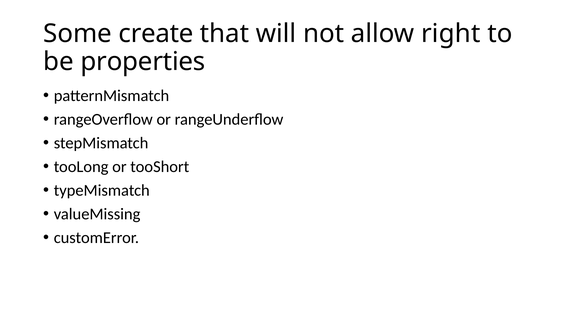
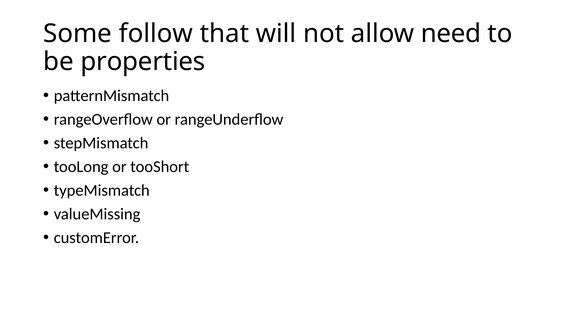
create: create -> follow (156, 34)
right: right -> need (451, 34)
